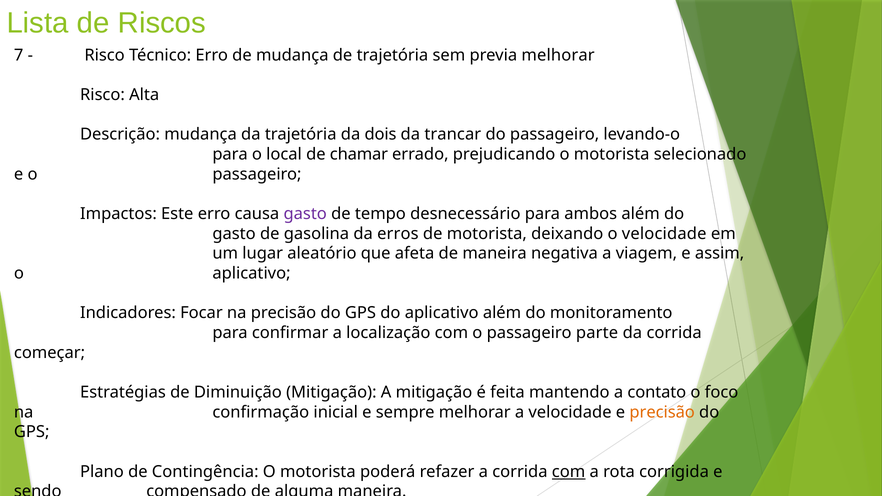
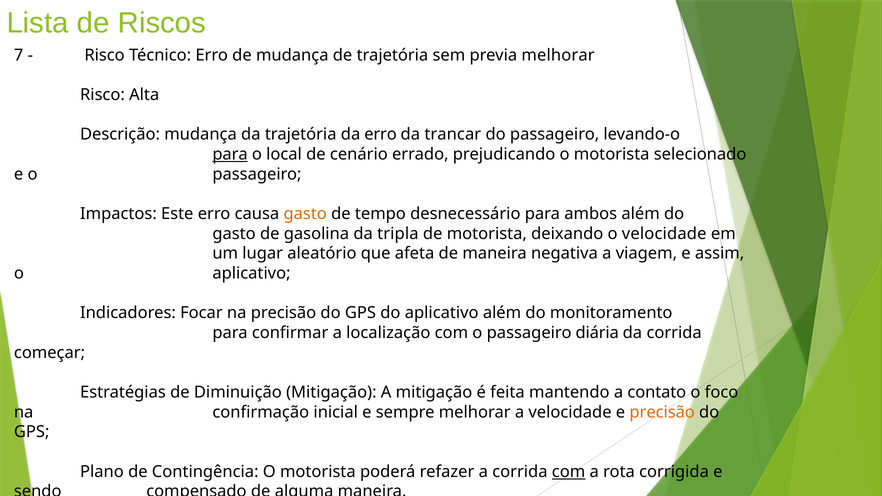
da dois: dois -> erro (381, 134)
para underline: none -> present (230, 154)
chamar: chamar -> cenário (359, 154)
gasto colour: purple -> orange (305, 214)
erros: erros -> tripla (398, 234)
parte: parte -> diária (597, 333)
